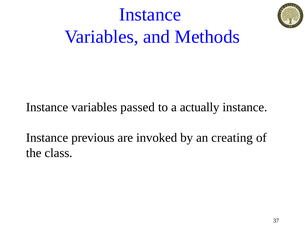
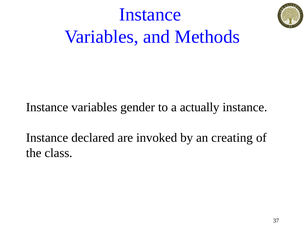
passed: passed -> gender (138, 108)
previous: previous -> declared (93, 138)
